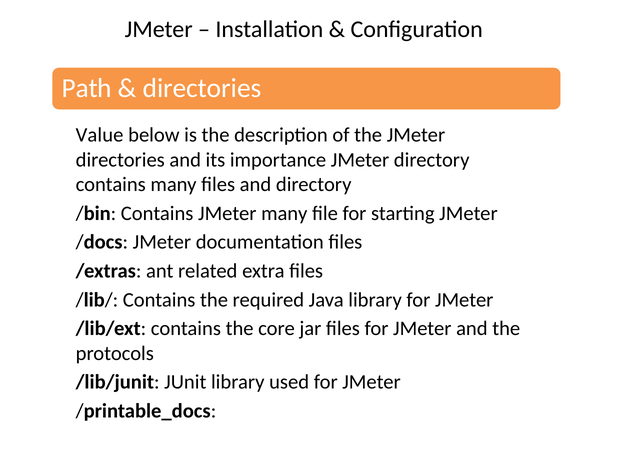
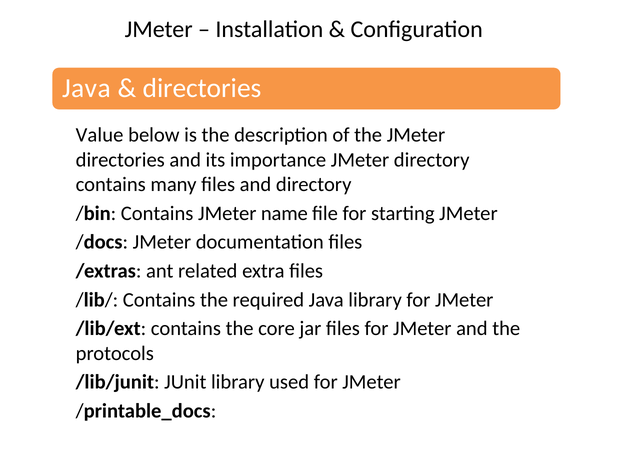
Path: Path -> Java (87, 88)
JMeter many: many -> name (284, 214)
